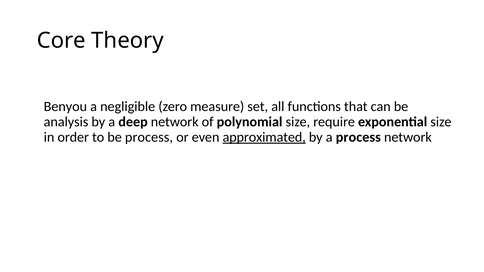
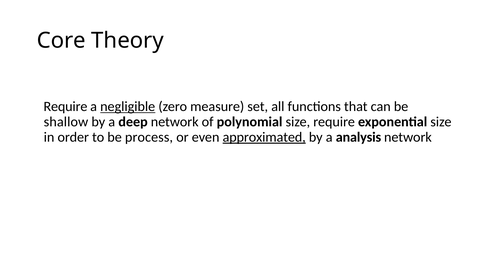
Benyou: Benyou -> Require (65, 107)
negligible underline: none -> present (128, 107)
analysis: analysis -> shallow (66, 122)
a process: process -> analysis (358, 137)
